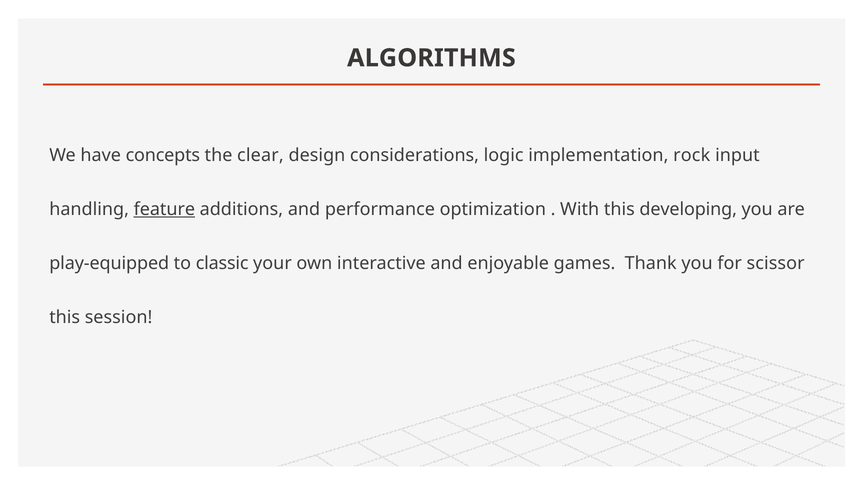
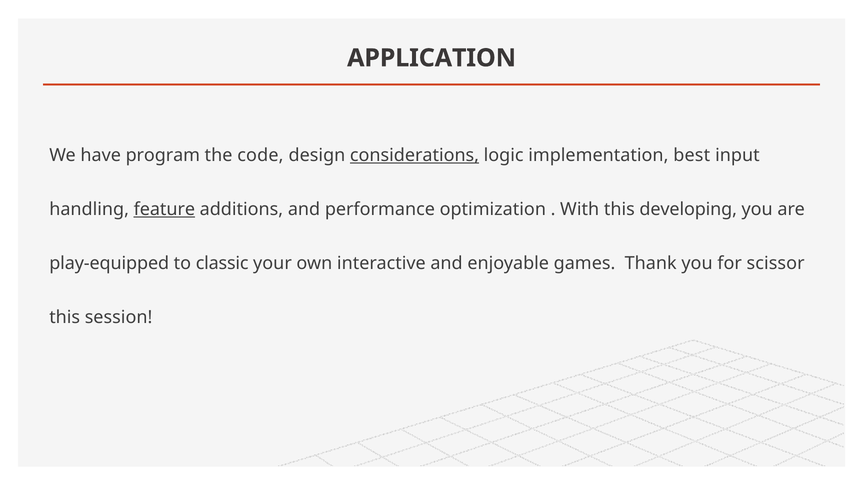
ALGORITHMS: ALGORITHMS -> APPLICATION (432, 58)
concepts: concepts -> program (163, 156)
clear: clear -> code (260, 156)
considerations underline: none -> present (415, 156)
rock: rock -> best (692, 156)
